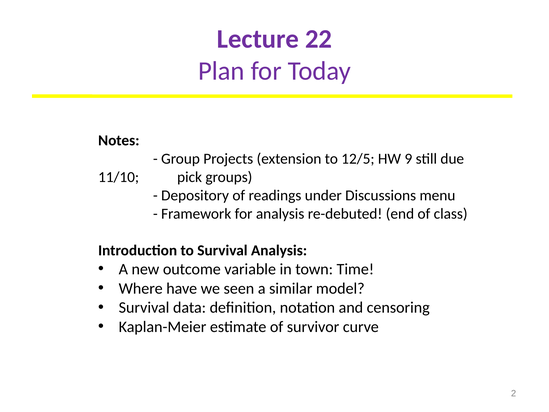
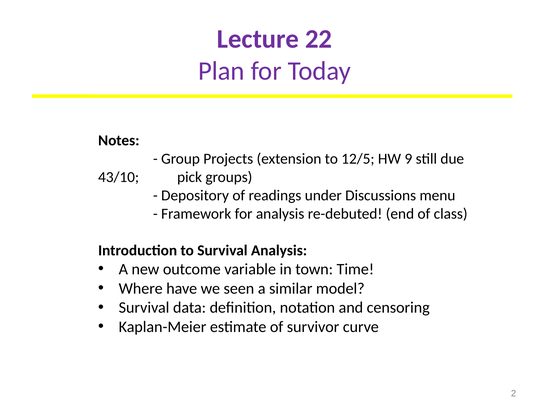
11/10: 11/10 -> 43/10 (119, 177)
